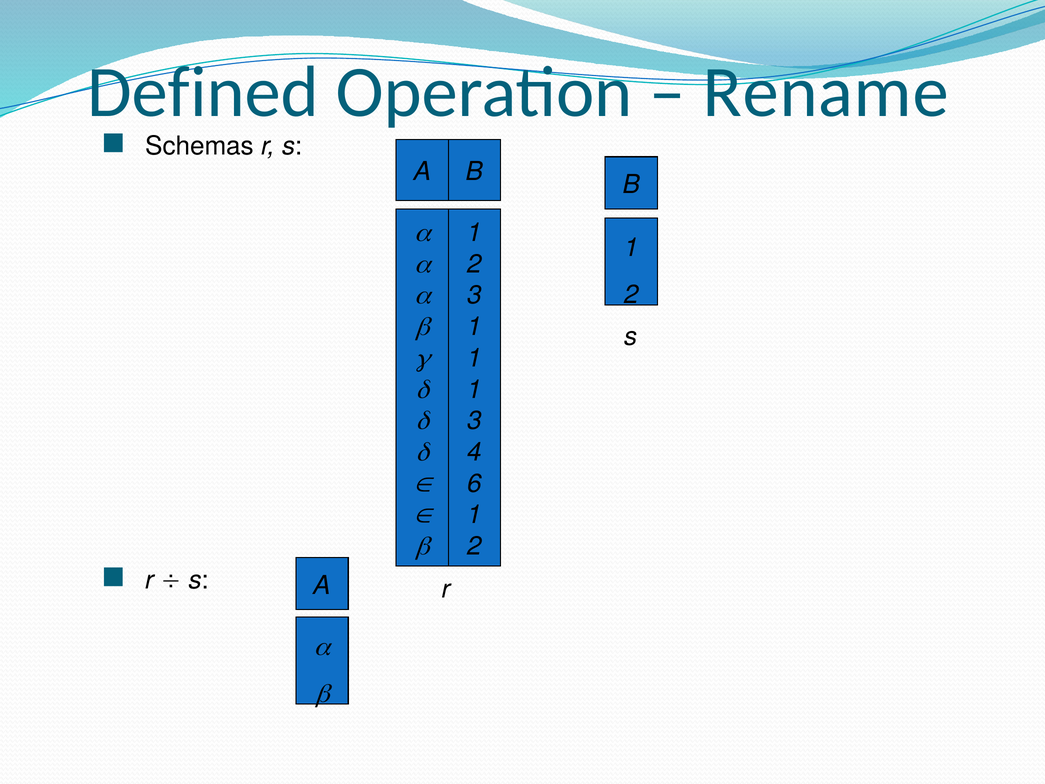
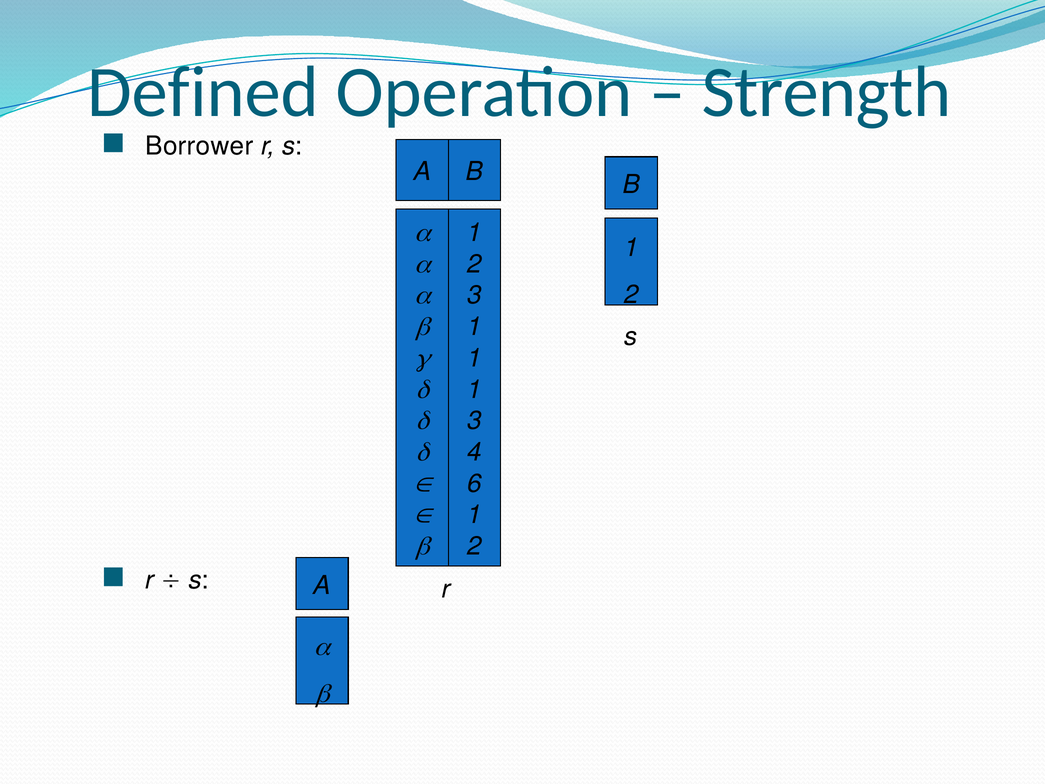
Rename: Rename -> Strength (826, 92)
Schemas: Schemas -> Borrower (199, 146)
